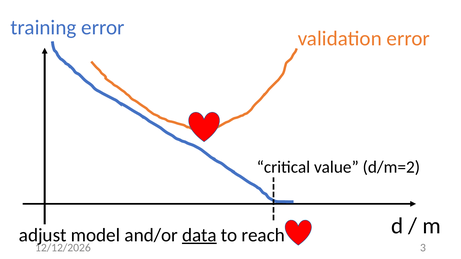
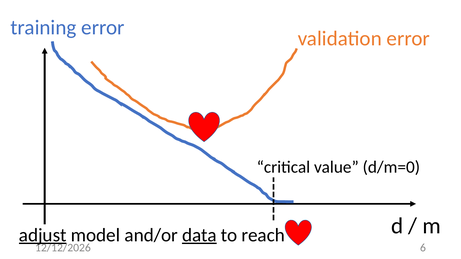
d/m=2: d/m=2 -> d/m=0 (391, 167)
adjust underline: none -> present (43, 235)
3: 3 -> 6 (423, 248)
